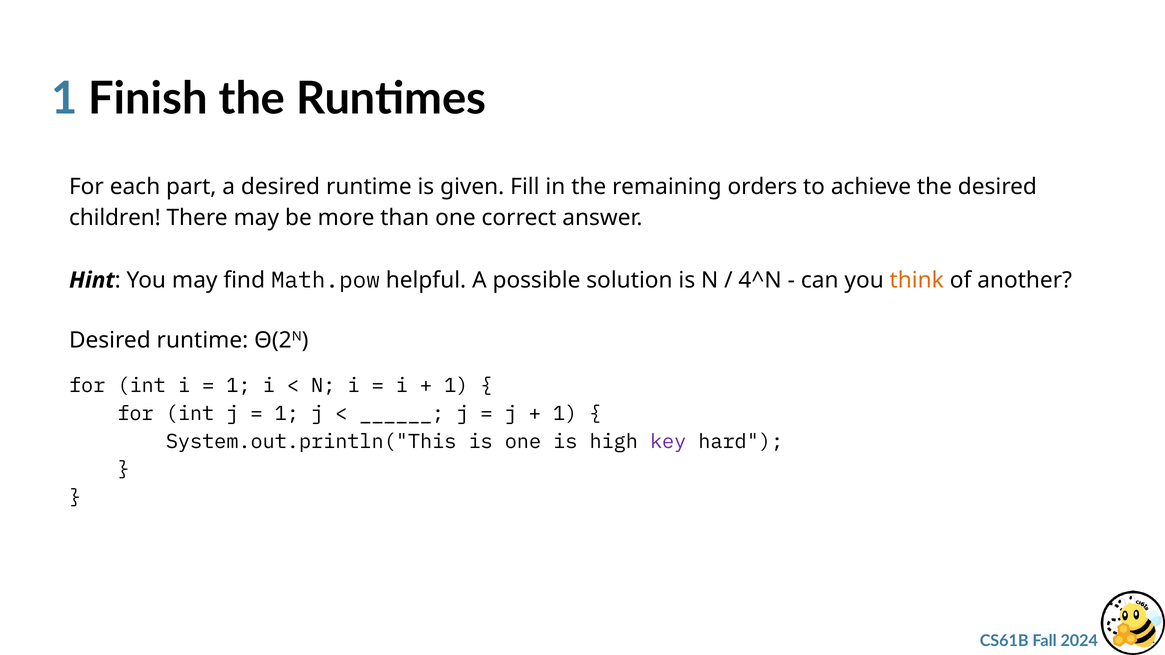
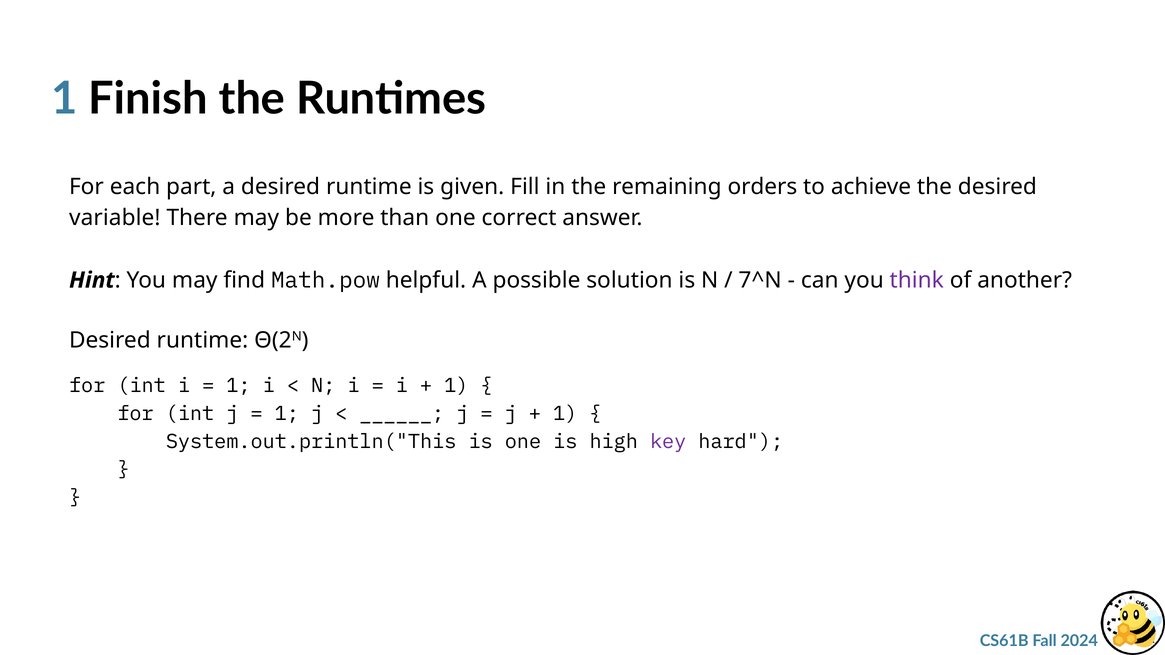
children: children -> variable (115, 218)
4^N: 4^N -> 7^N (760, 280)
think colour: orange -> purple (917, 280)
